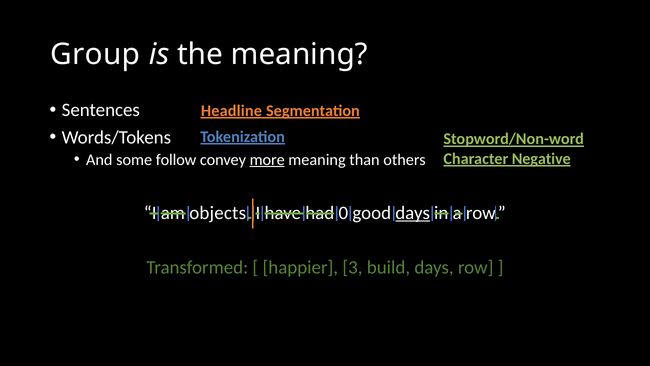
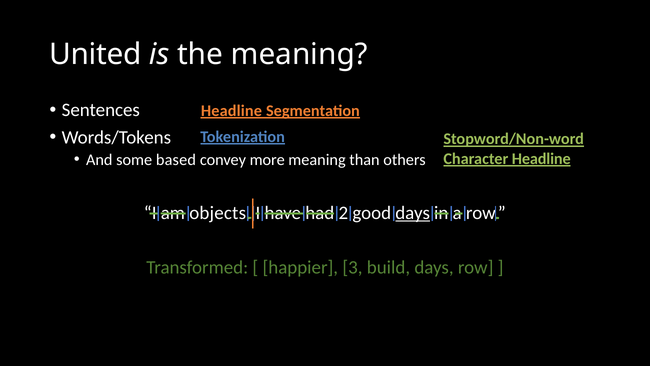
Group: Group -> United (95, 55)
follow: follow -> based (176, 160)
more underline: present -> none (267, 160)
Character Negative: Negative -> Headline (541, 158)
0: 0 -> 2 (343, 213)
